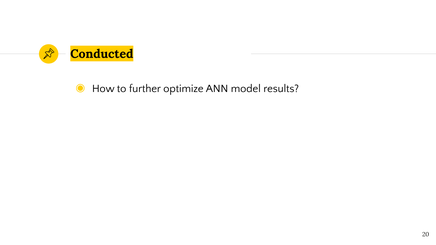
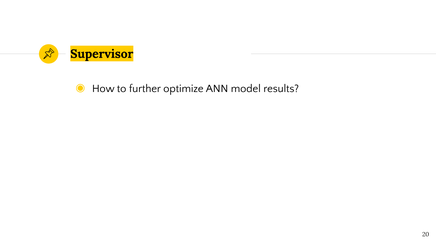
Conducted: Conducted -> Supervisor (102, 54)
